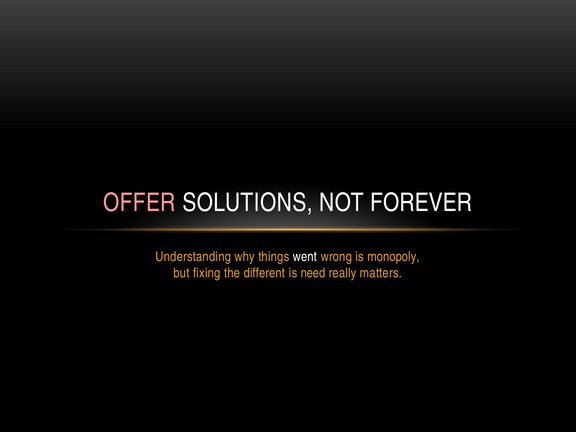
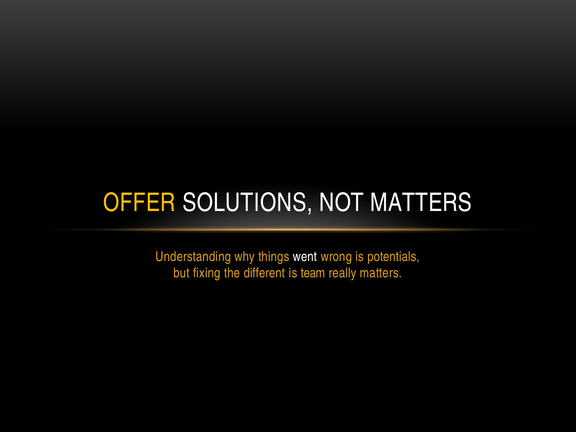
OFFER colour: pink -> yellow (139, 203)
NOT FOREVER: FOREVER -> MATTERS (421, 203)
monopoly: monopoly -> potentials (394, 257)
need: need -> team (313, 273)
